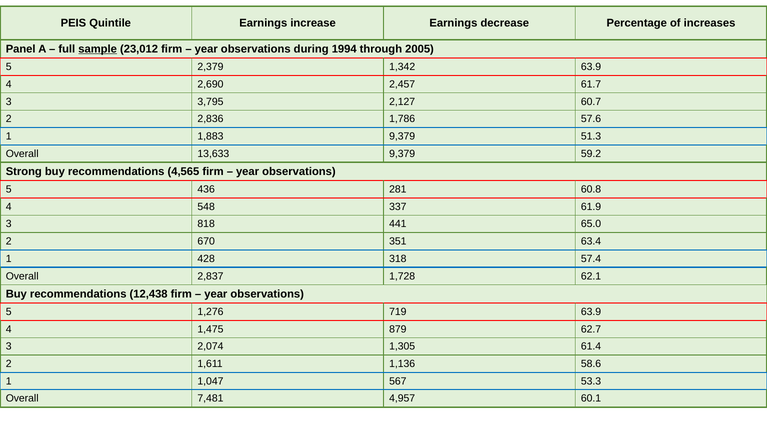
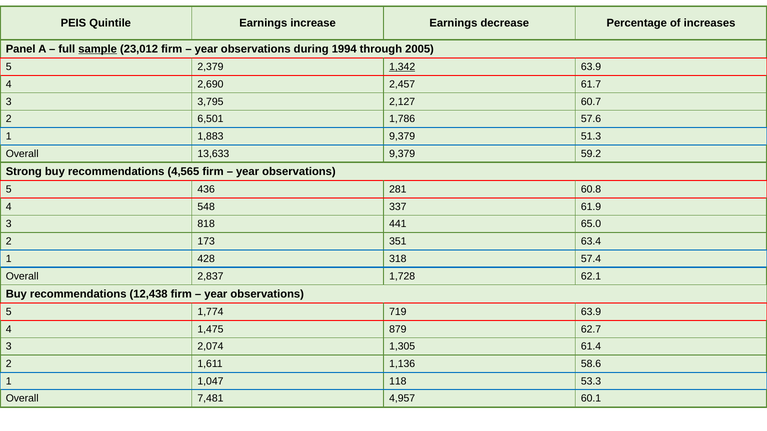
1,342 underline: none -> present (402, 67)
2,836: 2,836 -> 6,501 (210, 119)
670: 670 -> 173 (206, 242)
1,276: 1,276 -> 1,774 (210, 312)
567: 567 -> 118 (398, 382)
